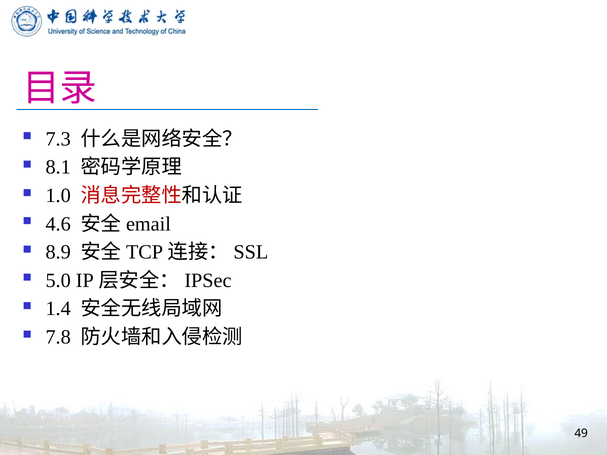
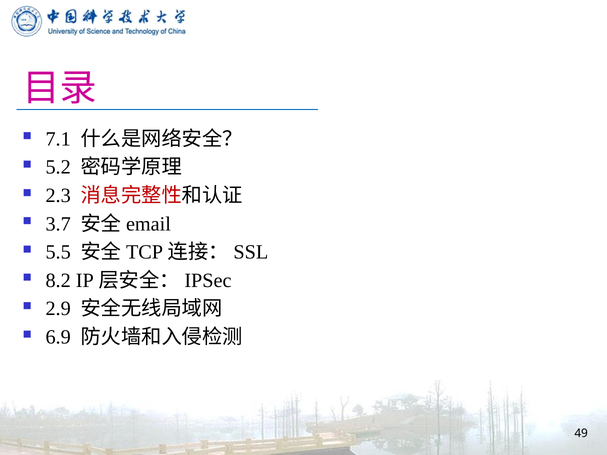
7.3: 7.3 -> 7.1 (58, 139)
8.1: 8.1 -> 5.2 (58, 167)
1.0: 1.0 -> 2.3 (58, 196)
4.6: 4.6 -> 3.7 (58, 224)
8.9: 8.9 -> 5.5 (58, 252)
5.0: 5.0 -> 8.2 (58, 281)
1.4: 1.4 -> 2.9 (58, 309)
7.8: 7.8 -> 6.9 (58, 337)
